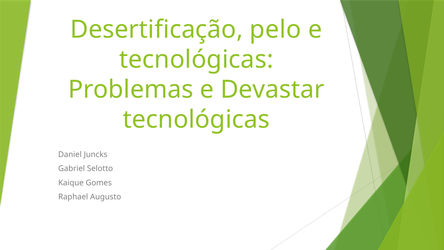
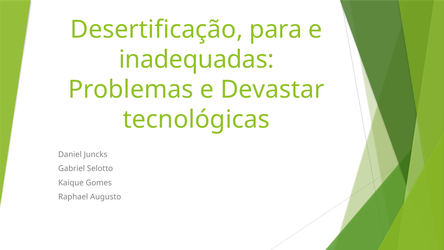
pelo: pelo -> para (276, 29)
tecnológicas: tecnológicas -> inadequadas (196, 59)
